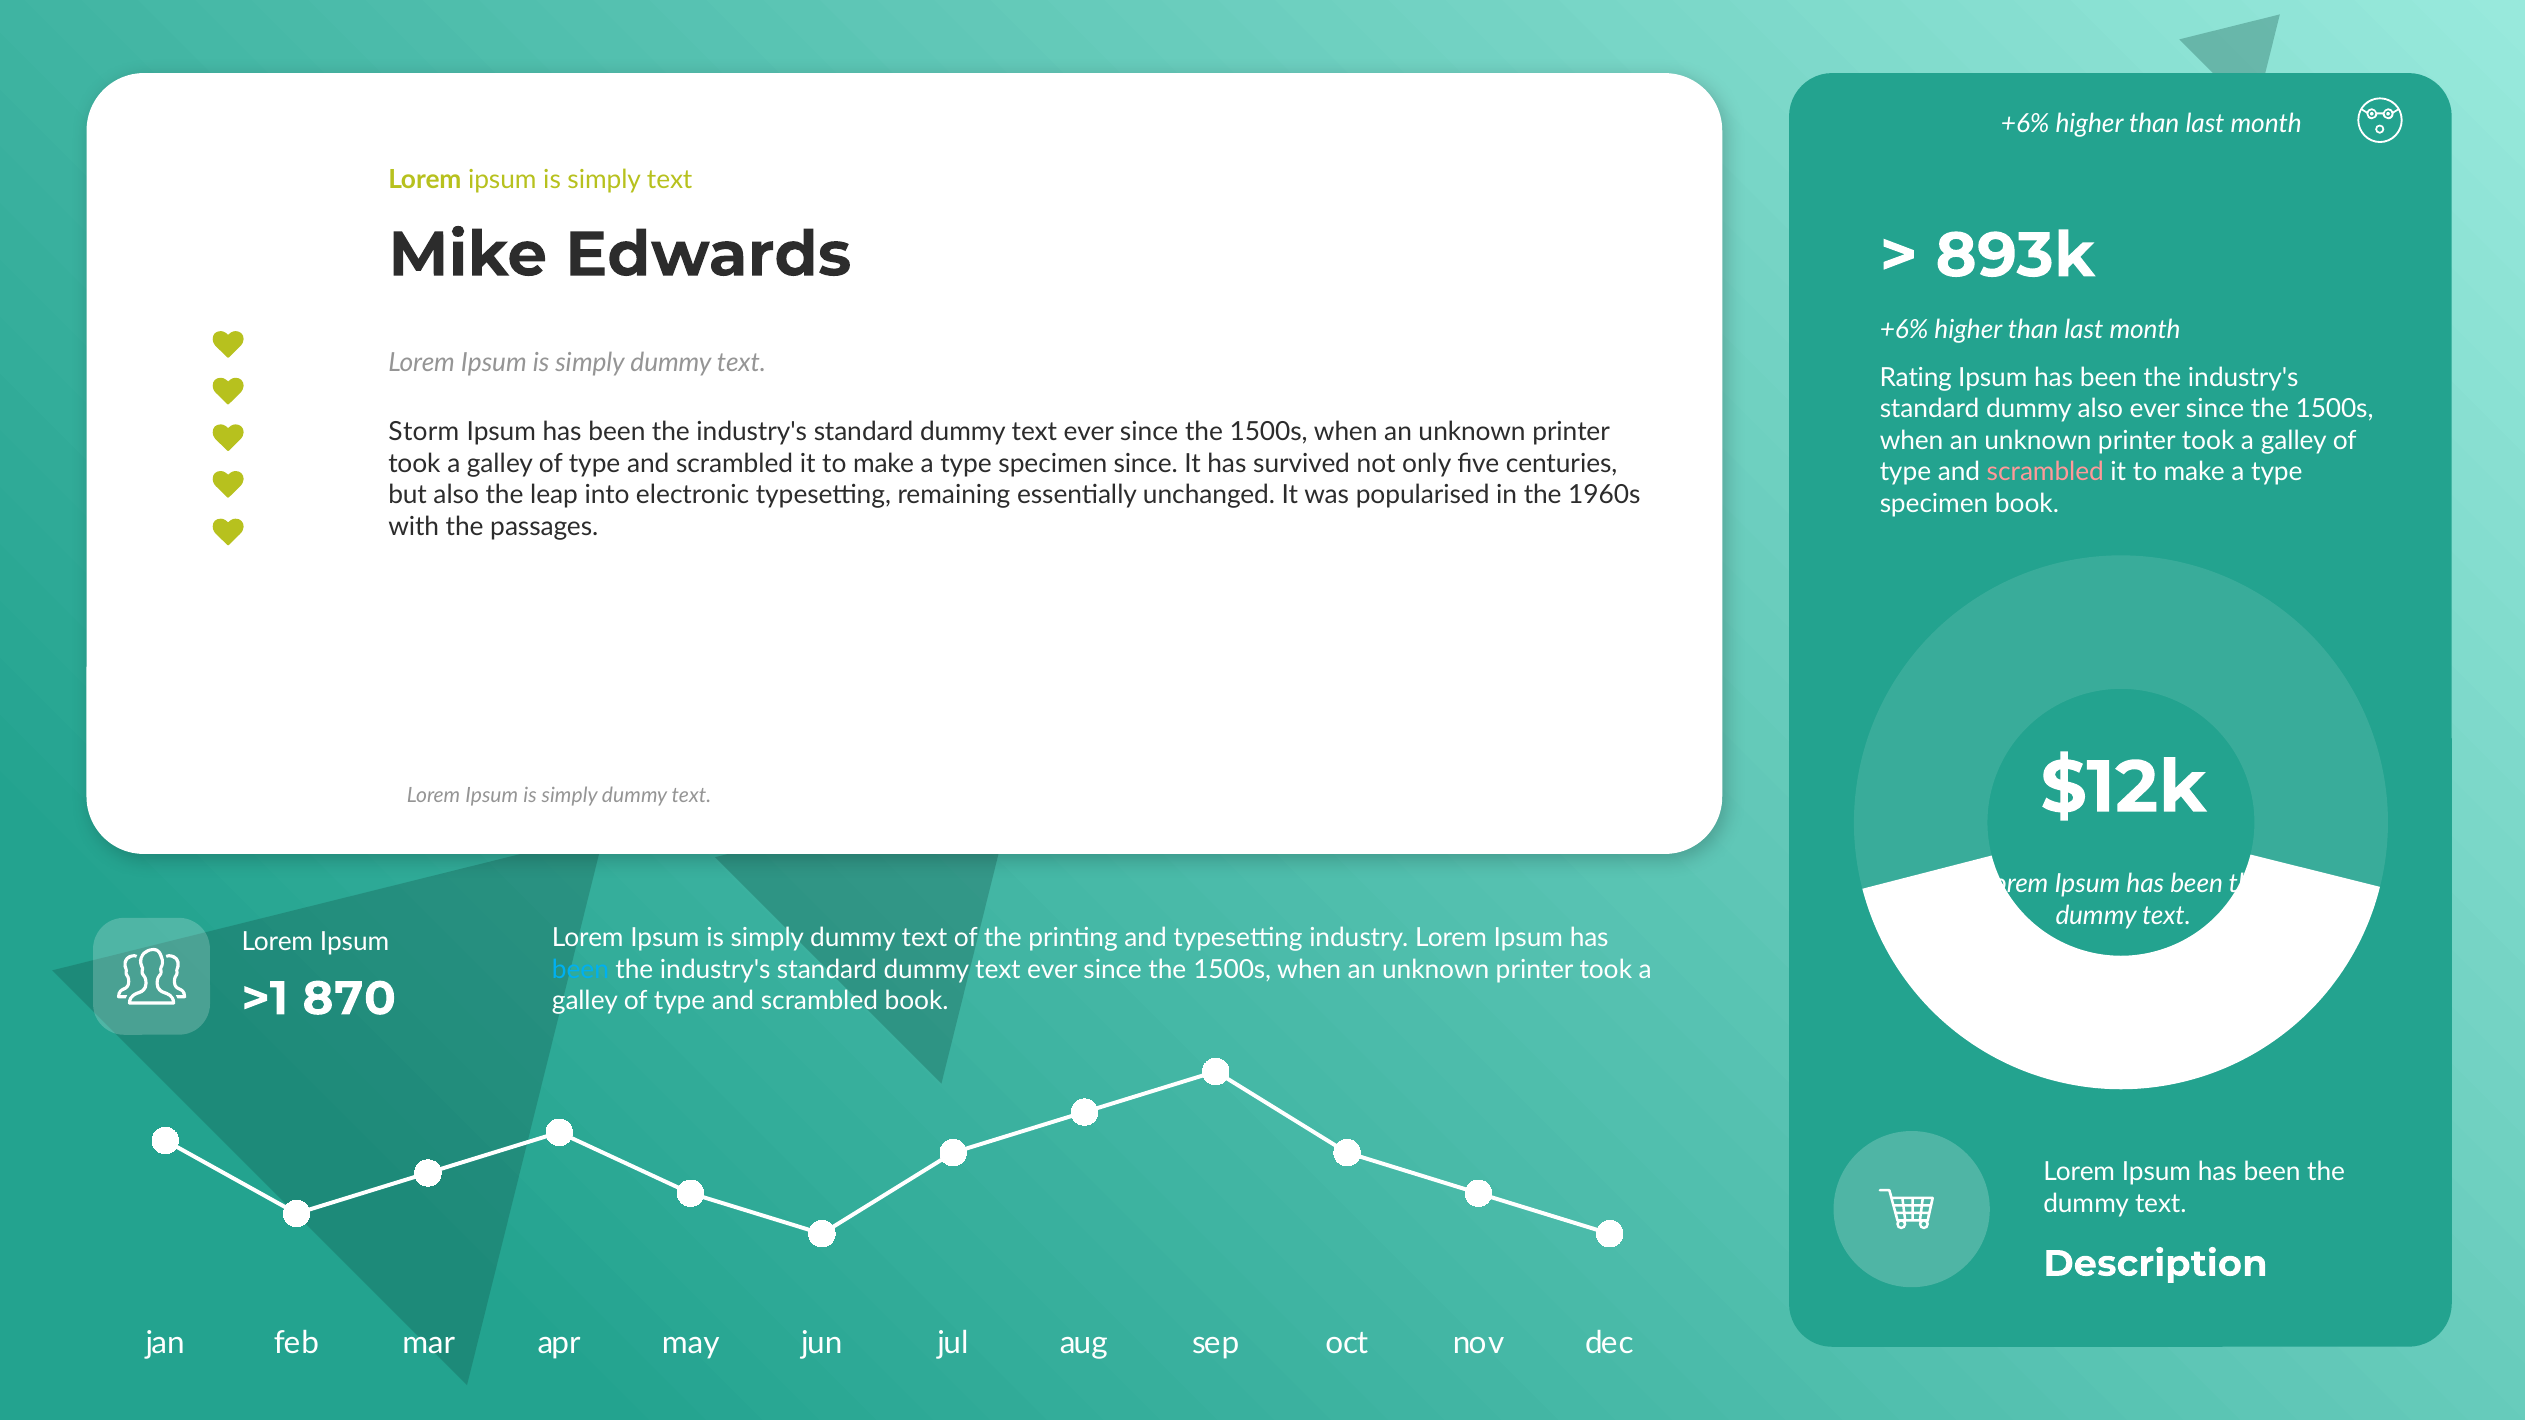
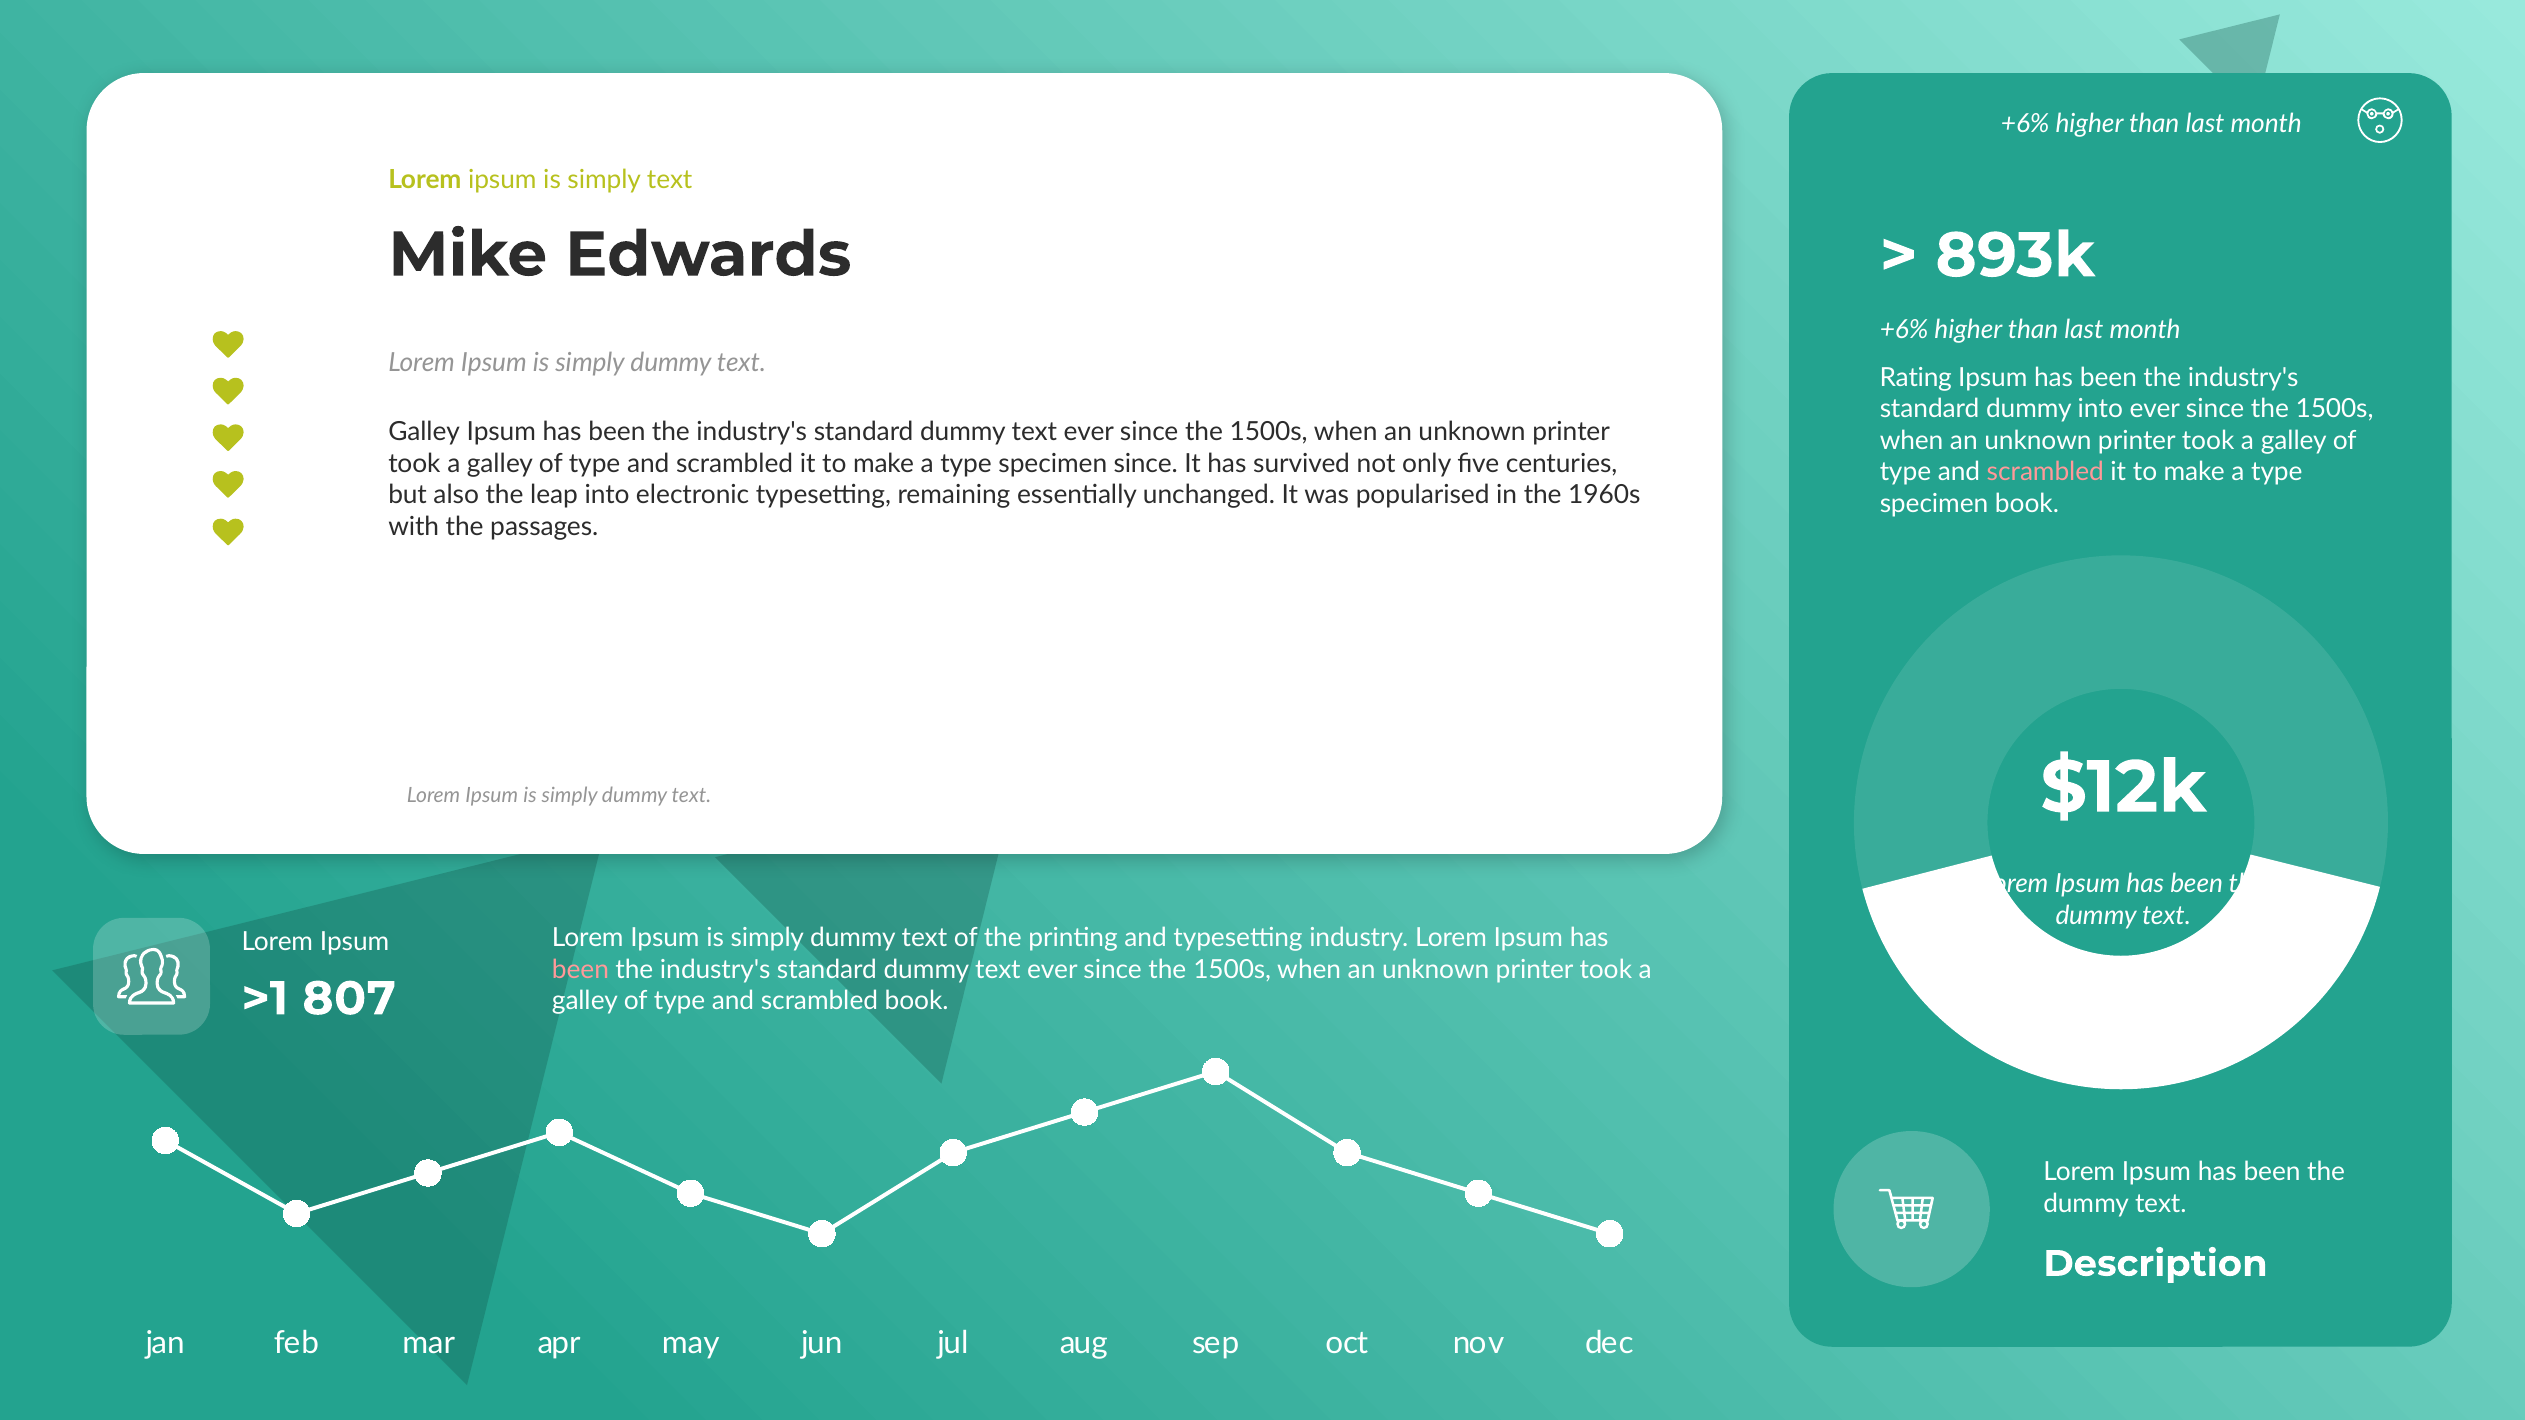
dummy also: also -> into (2100, 409)
Storm: Storm -> Galley (424, 432)
been colour: light blue -> pink (580, 970)
870: 870 -> 807 (349, 999)
